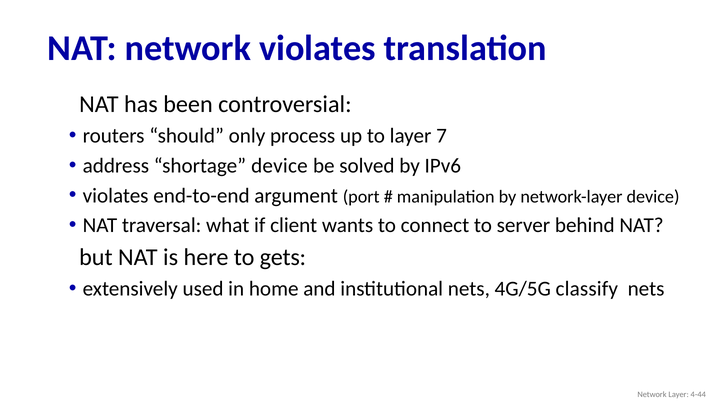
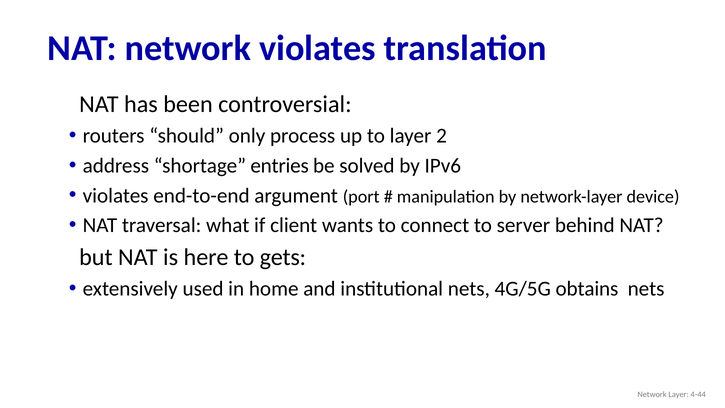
7: 7 -> 2 (442, 136)
shortage device: device -> entries (280, 166)
classify: classify -> obtains (587, 289)
